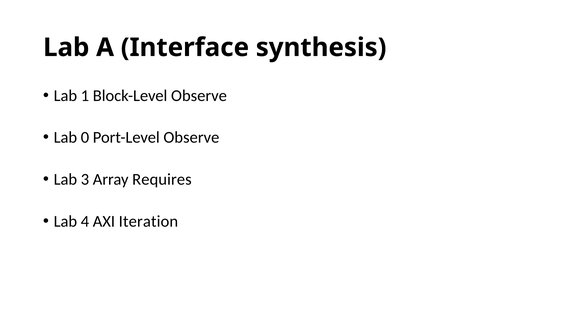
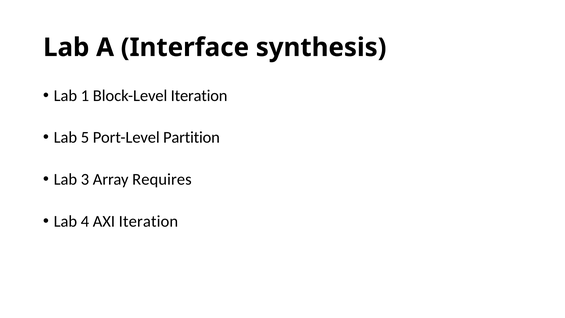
Block-Level Observe: Observe -> Iteration (199, 96)
0: 0 -> 5 (85, 137)
Port-Level Observe: Observe -> Partition (191, 137)
